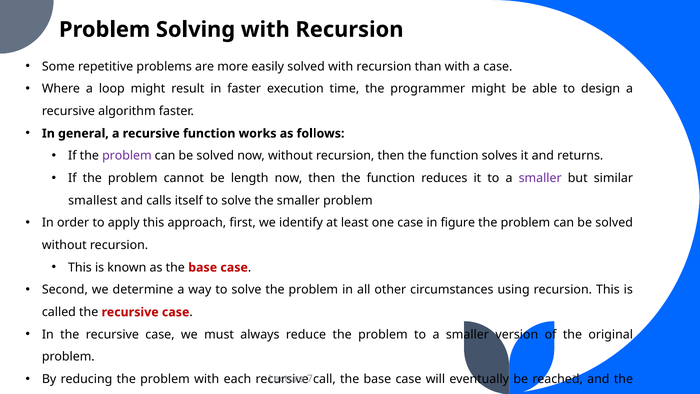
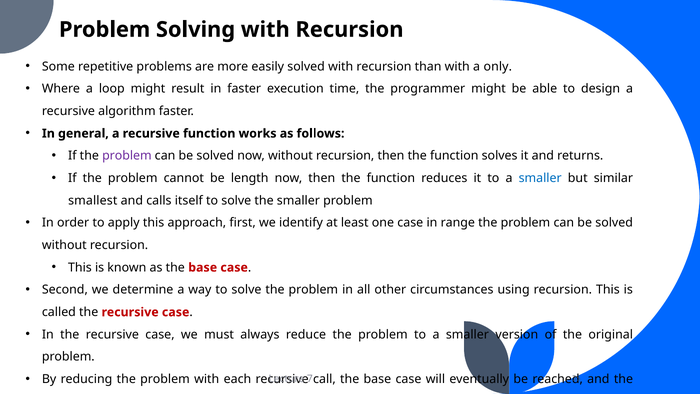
a case: case -> only (498, 66)
smaller colour: purple -> blue (540, 178)
figure: figure -> range (458, 223)
